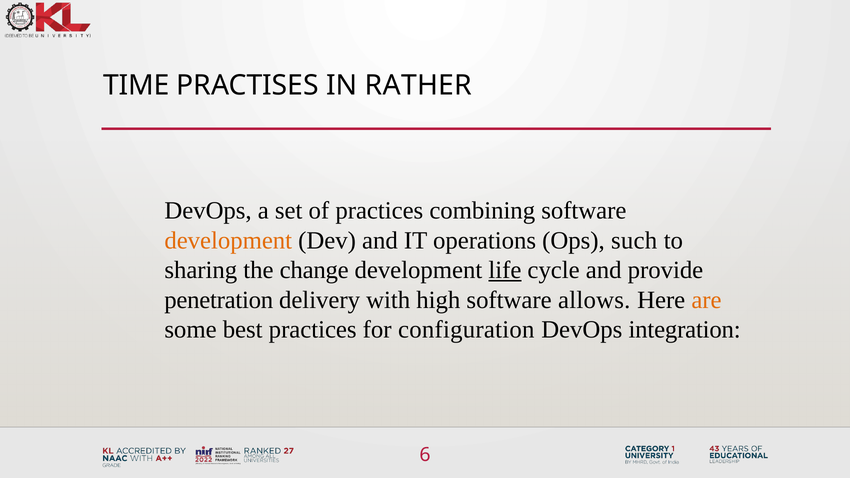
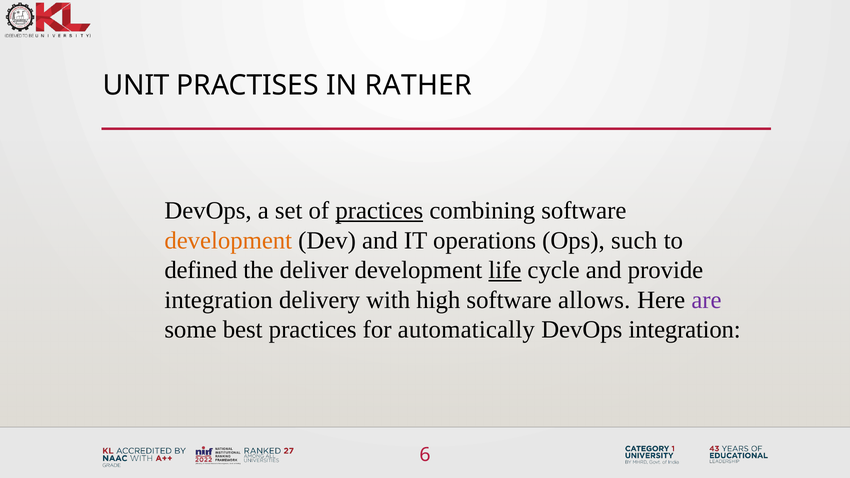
TIME: TIME -> UNIT (136, 85)
practices underline: none -> present (379, 211)
sharing: sharing -> defined (201, 270)
change: change -> deliver (314, 270)
penetration: penetration -> integration (219, 300)
are colour: orange -> purple (706, 300)
configuration: configuration -> automatically (466, 330)
